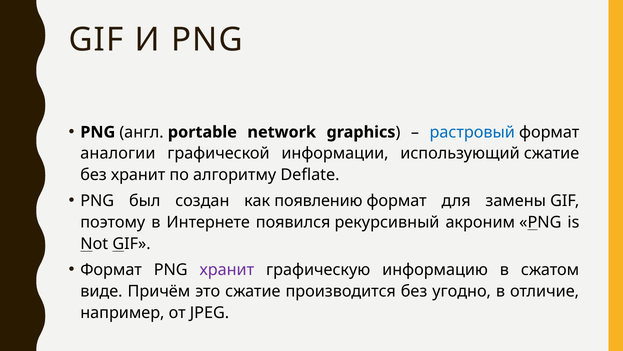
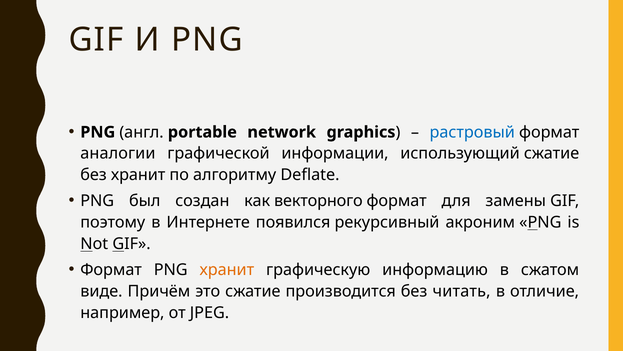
появлению: появлению -> векторного (318, 201)
хранит colour: purple -> orange (227, 269)
угодно: угодно -> читать (462, 291)
